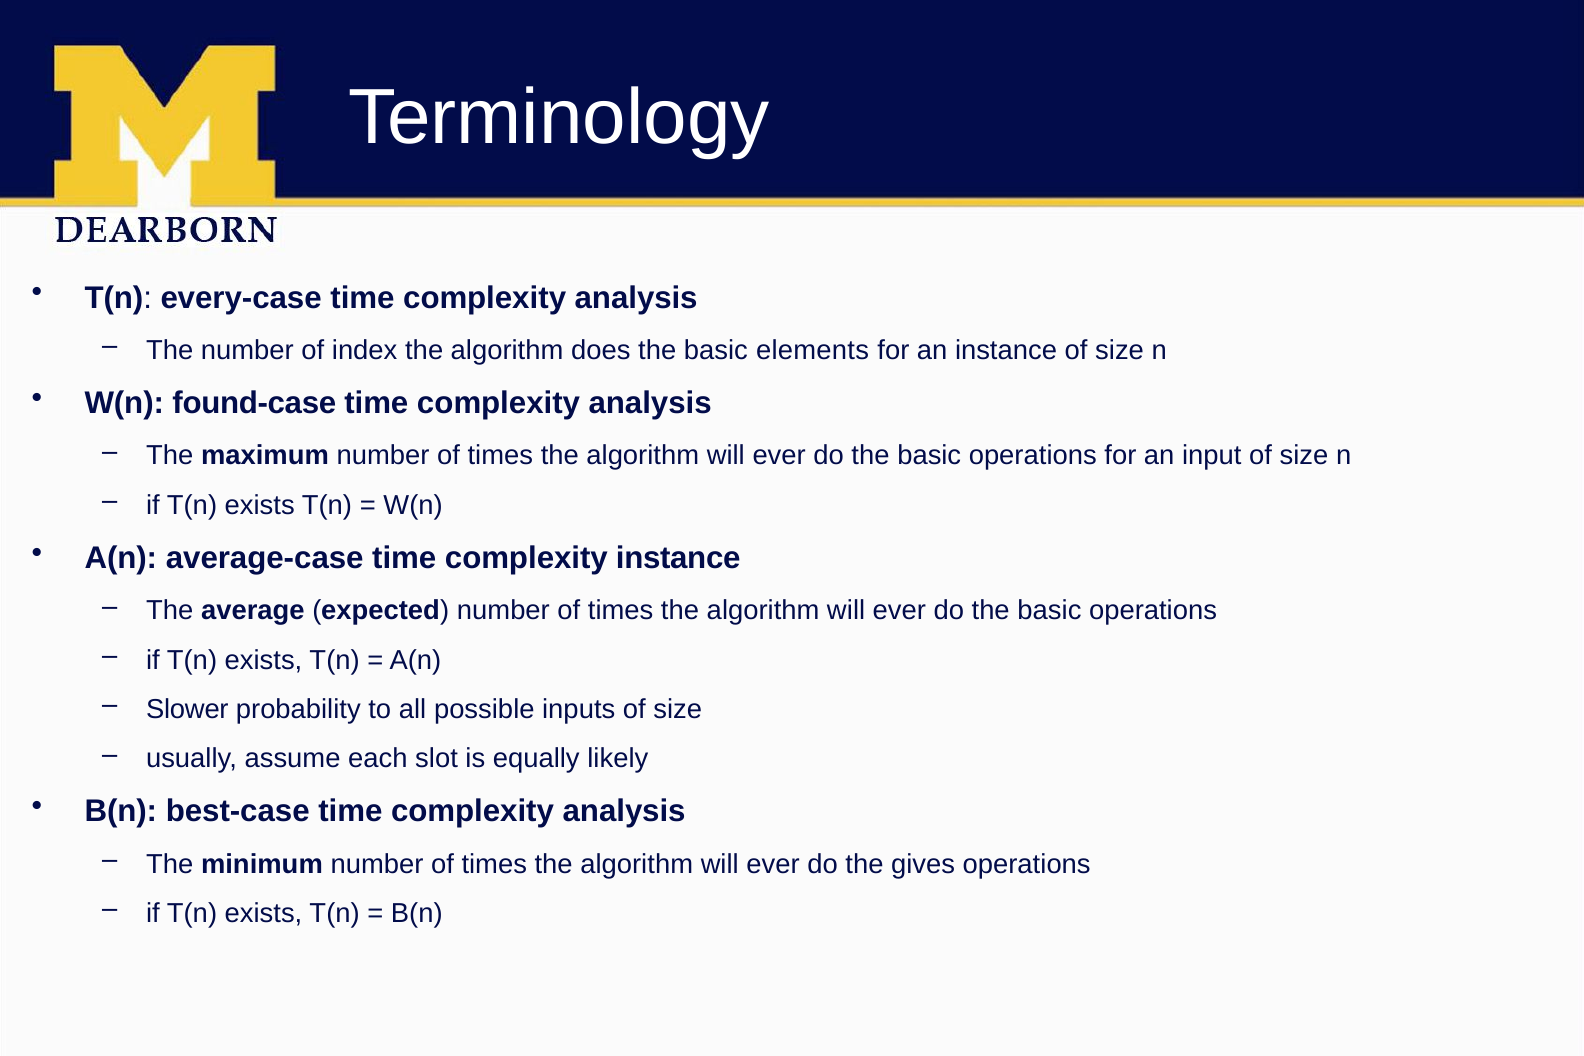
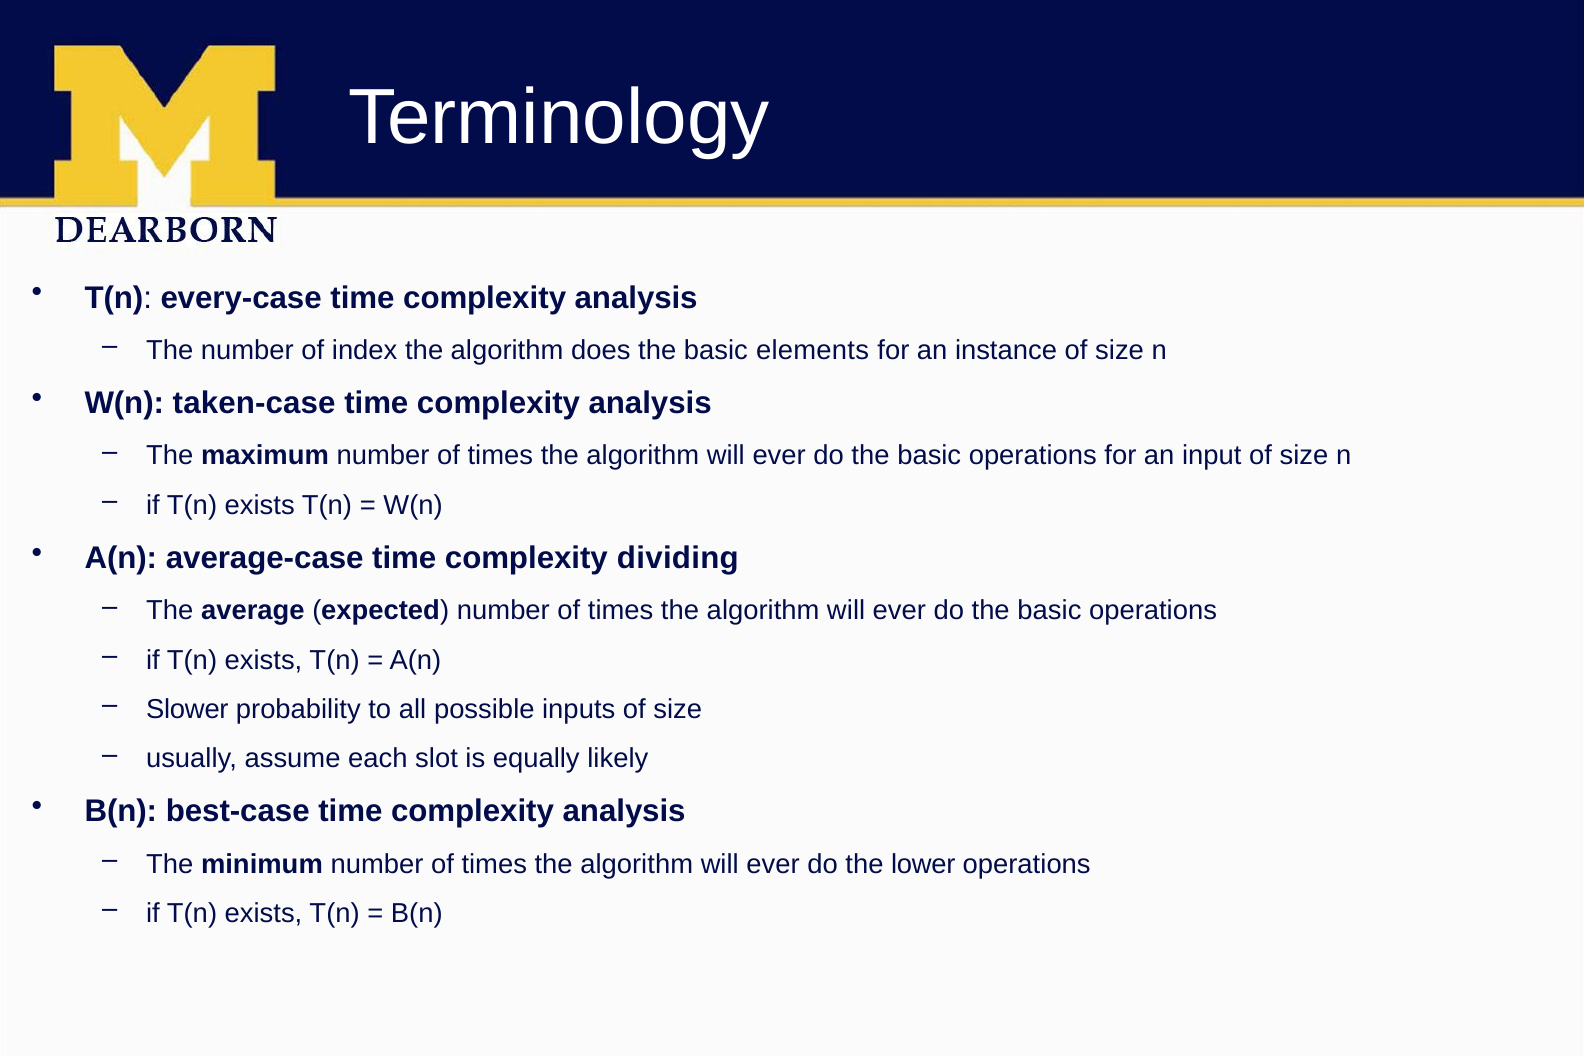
found-case: found-case -> taken-case (254, 403)
complexity instance: instance -> dividing (678, 558)
gives: gives -> lower (923, 864)
